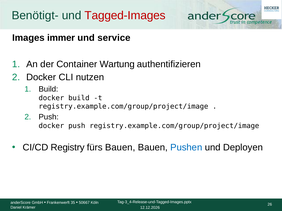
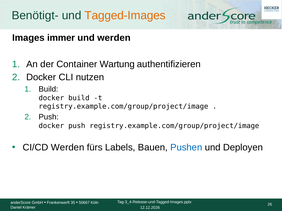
Tagged-Images colour: red -> orange (125, 15)
und service: service -> werden (114, 38)
CI/CD Registry: Registry -> Werden (68, 148)
fürs Bauen: Bauen -> Labels (120, 148)
